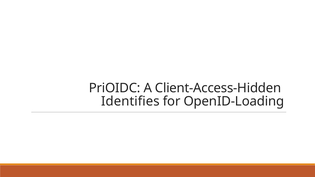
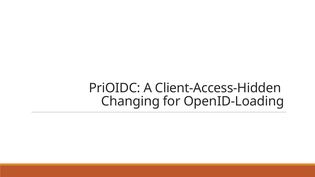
Identifies: Identifies -> Changing (131, 101)
